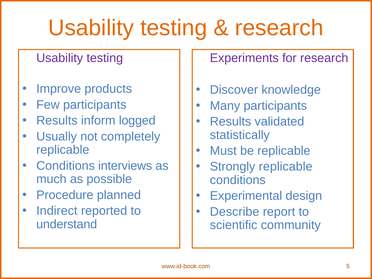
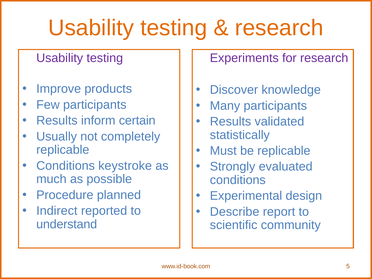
logged: logged -> certain (137, 121)
interviews: interviews -> keystroke (125, 166)
Strongly replicable: replicable -> evaluated (286, 167)
